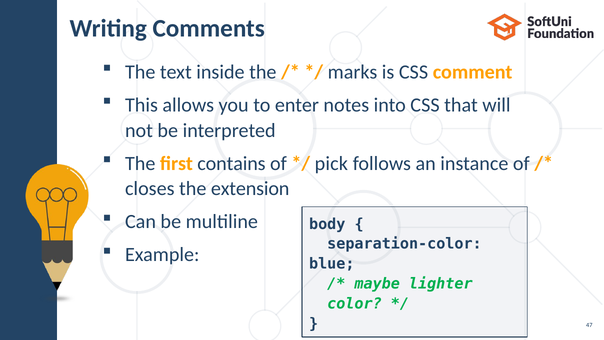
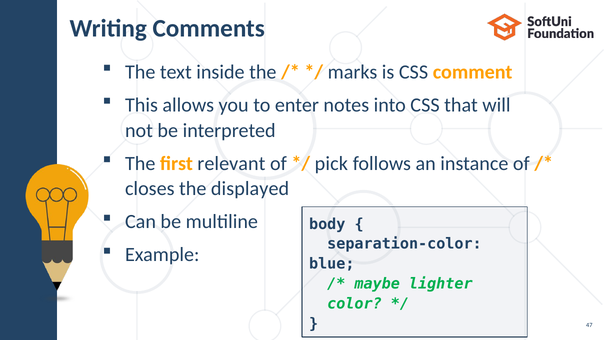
contains: contains -> relevant (231, 163)
extension: extension -> displayed (250, 189)
